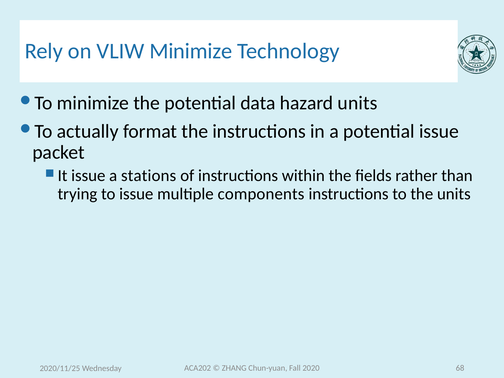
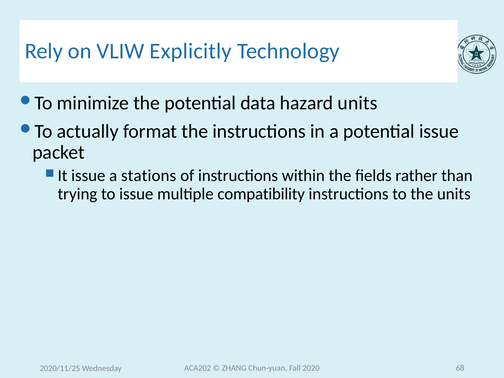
VLIW Minimize: Minimize -> Explicitly (191, 51)
components: components -> compatibility (261, 194)
